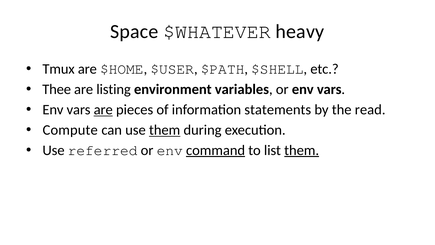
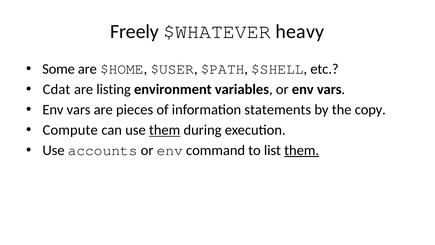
Space: Space -> Freely (135, 32)
Tmux: Tmux -> Some (59, 69)
Thee: Thee -> Cdat (56, 89)
are underline: present -> none (103, 110)
read: read -> copy (370, 110)
referred: referred -> accounts (103, 150)
command underline: present -> none (216, 150)
